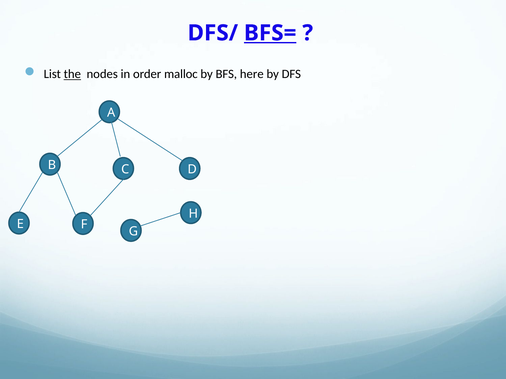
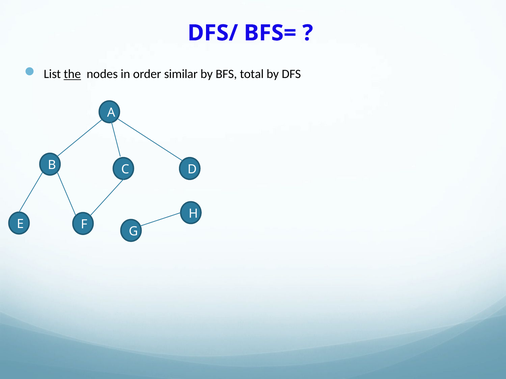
BFS= underline: present -> none (270, 33)
malloc: malloc -> similar (181, 74)
here: here -> total (252, 74)
